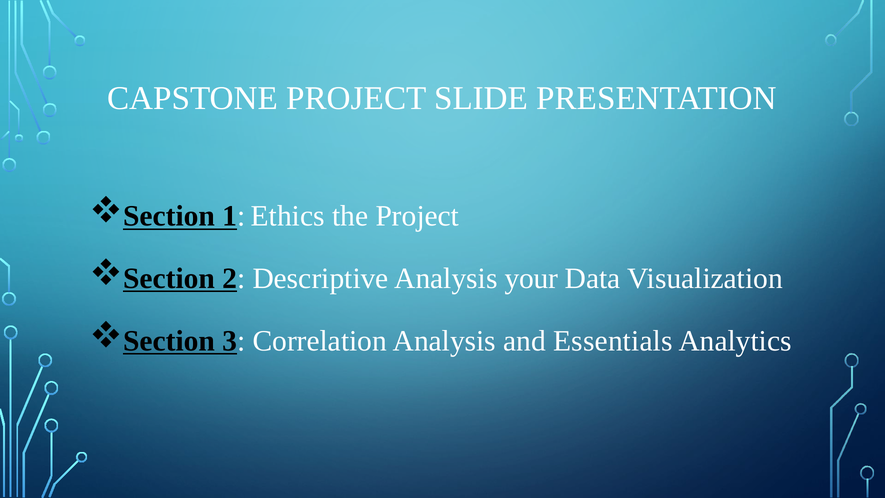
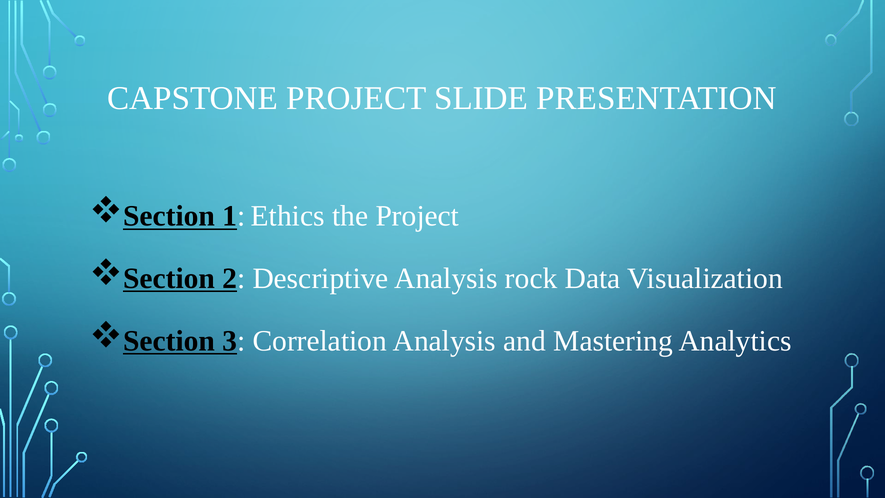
your: your -> rock (531, 278)
Essentials: Essentials -> Mastering (613, 341)
